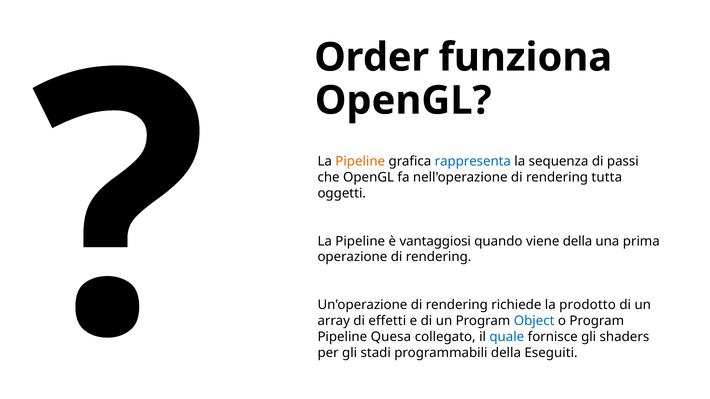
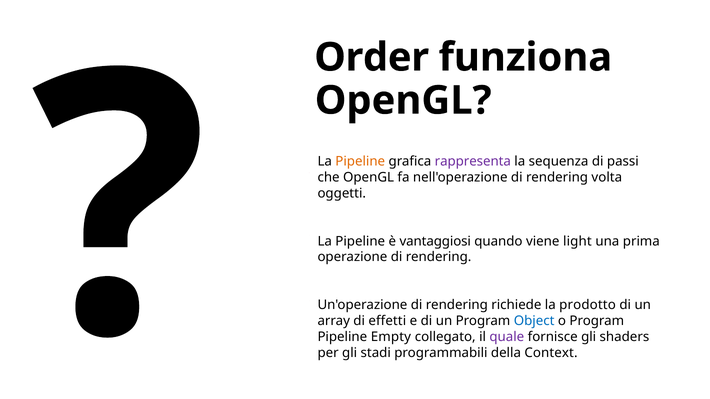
rappresenta colour: blue -> purple (473, 161)
tutta: tutta -> volta (607, 177)
viene della: della -> light (577, 241)
Quesa: Quesa -> Empty (391, 337)
quale colour: blue -> purple (507, 337)
Eseguiti: Eseguiti -> Context (551, 353)
